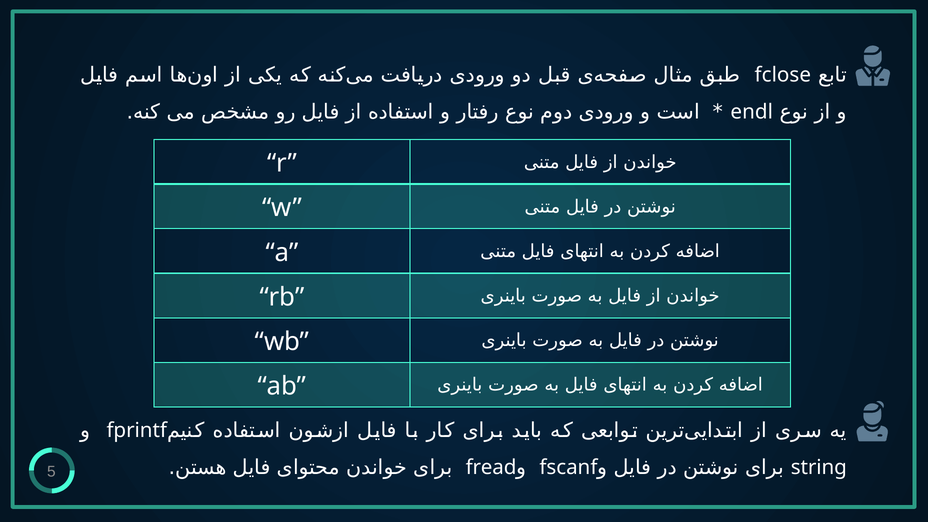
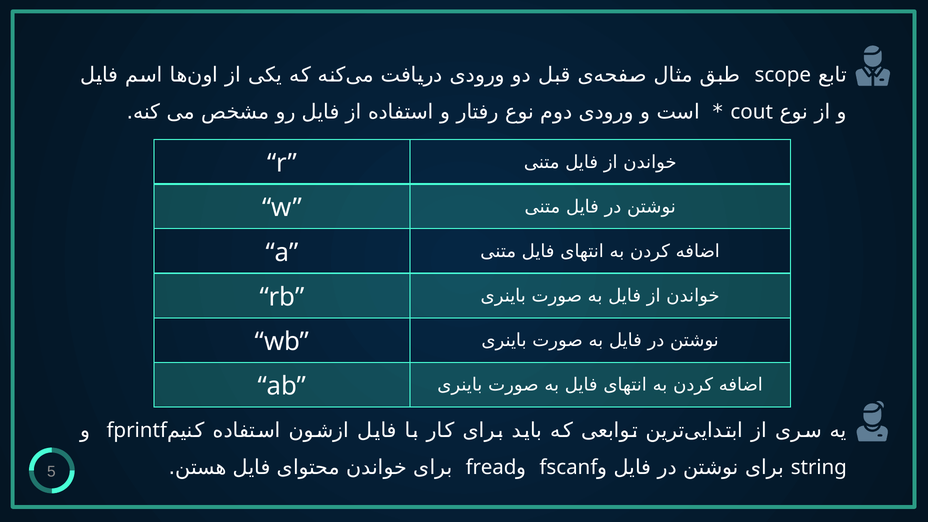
fclose: fclose -> scope (783, 75)
endl: endl -> cout (752, 112)
